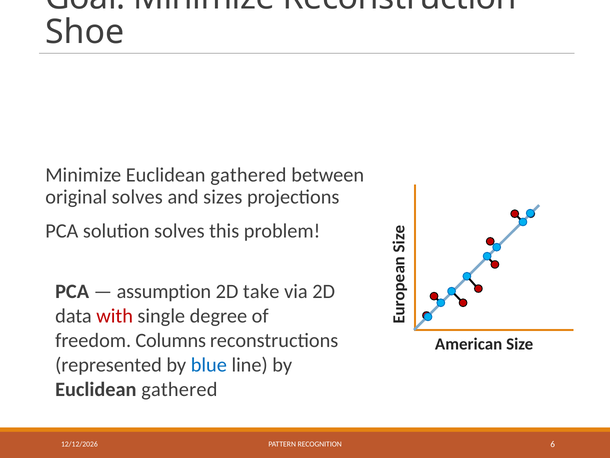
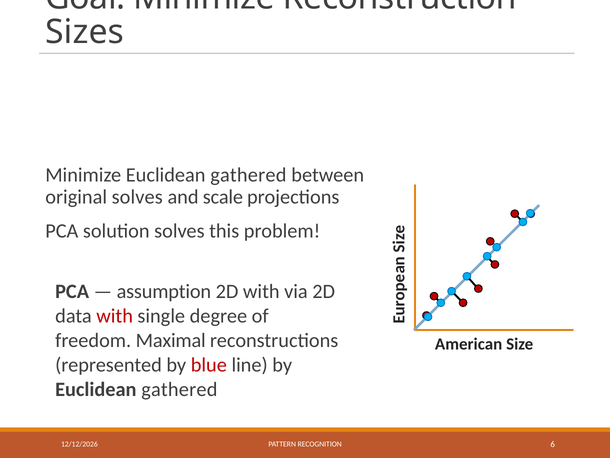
Shoe: Shoe -> Sizes (85, 32)
sizes: sizes -> scale (223, 197)
2D take: take -> with (261, 291)
Columns: Columns -> Maximal (171, 340)
blue colour: blue -> red (209, 365)
